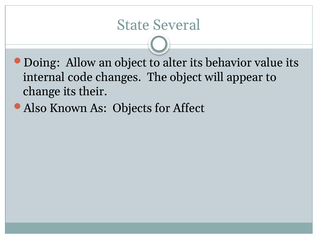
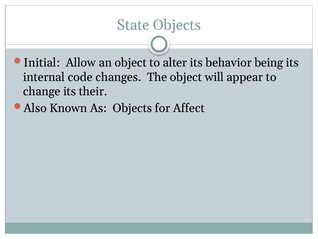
State Several: Several -> Objects (177, 25)
Doing: Doing -> Initial (42, 63)
value: value -> being (269, 63)
